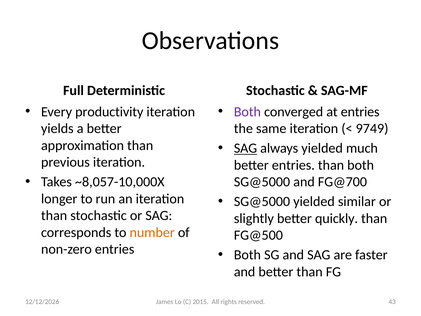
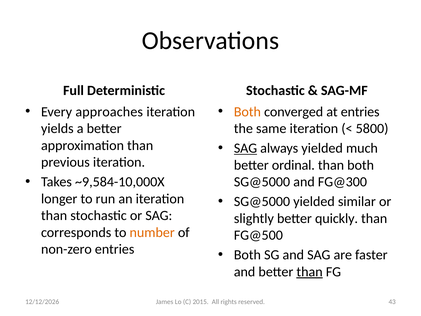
productivity: productivity -> approaches (109, 112)
Both colour: purple -> orange (247, 112)
9749: 9749 -> 5800 (372, 128)
better entries: entries -> ordinal (293, 165)
~8,057-10,000X: ~8,057-10,000X -> ~9,584-10,000X (120, 182)
FG@700: FG@700 -> FG@300 (342, 182)
than underline: none -> present (310, 272)
